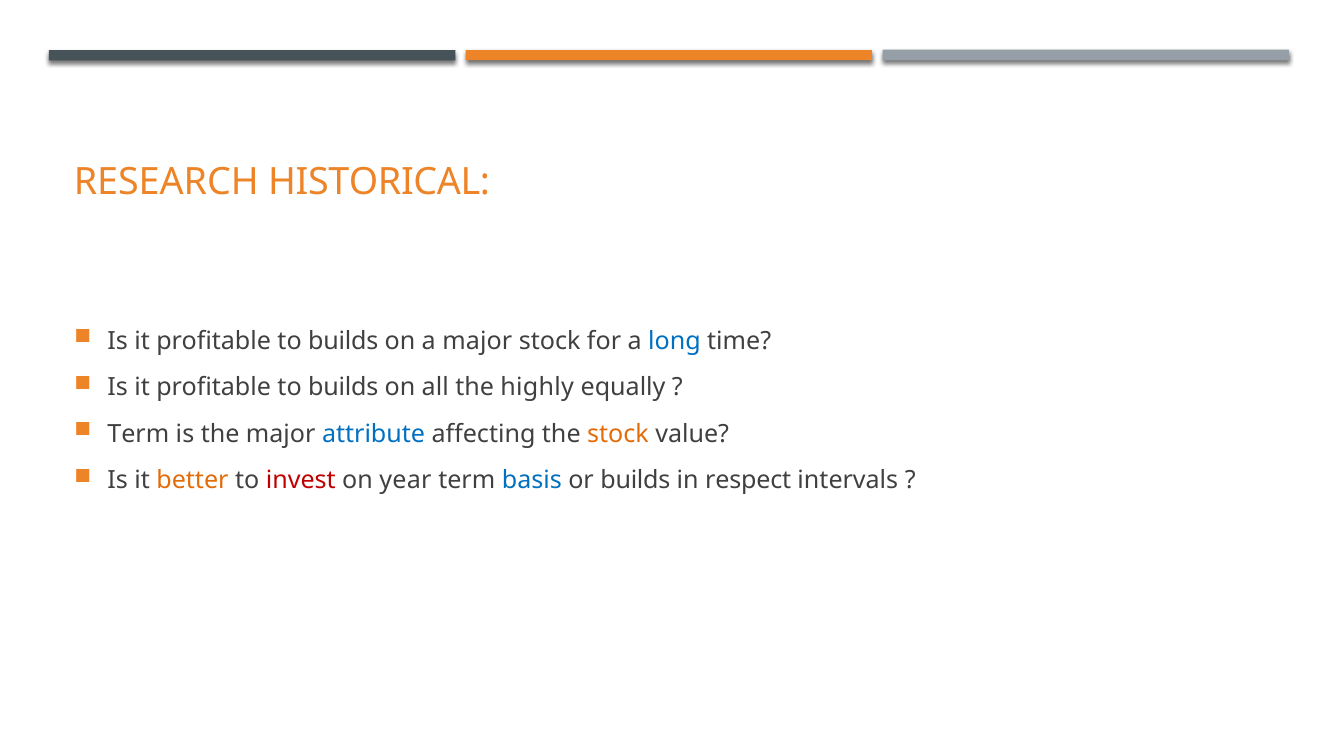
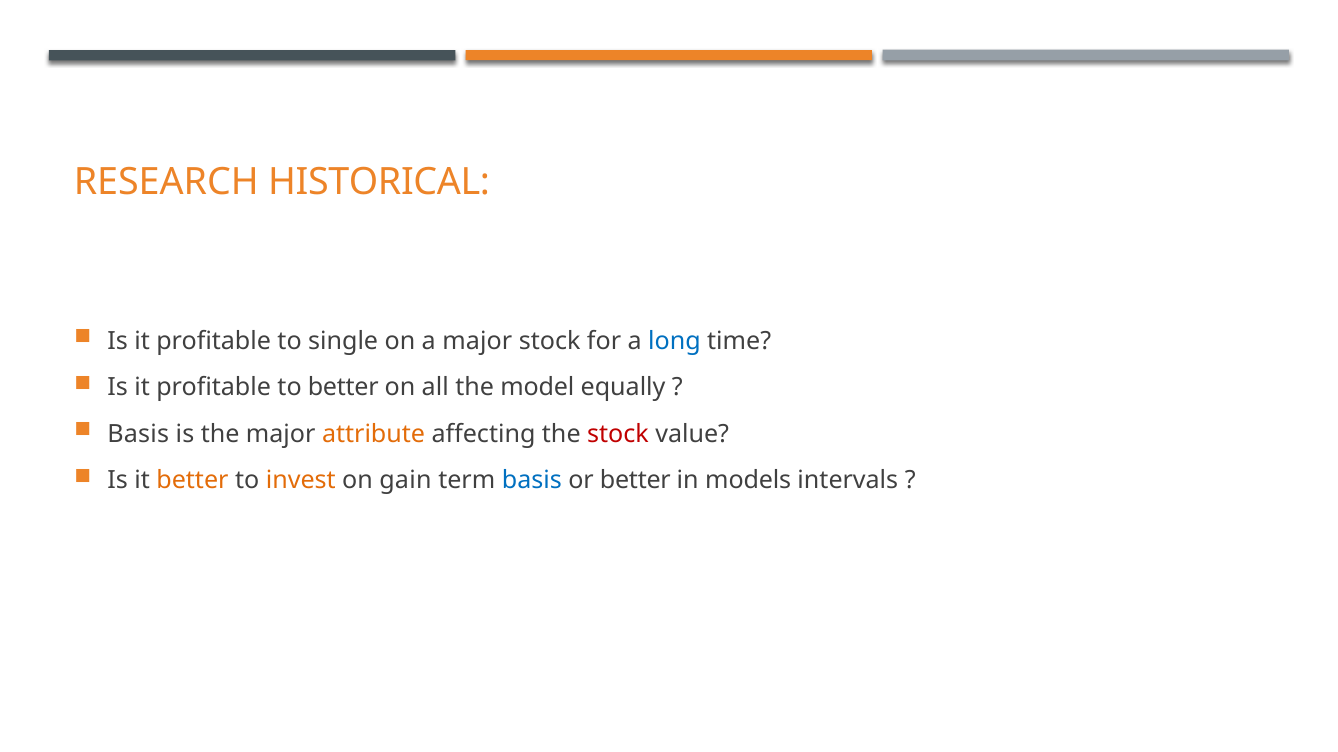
builds: builds -> single (343, 341)
builds: builds -> better (343, 388)
highly: highly -> model (537, 388)
Term: Term -> Basis (138, 434)
attribute colour: blue -> orange (374, 434)
stock colour: orange -> red (618, 434)
invest colour: red -> orange (301, 481)
year: year -> gain (405, 481)
or builds: builds -> better (635, 481)
respect: respect -> models (748, 481)
